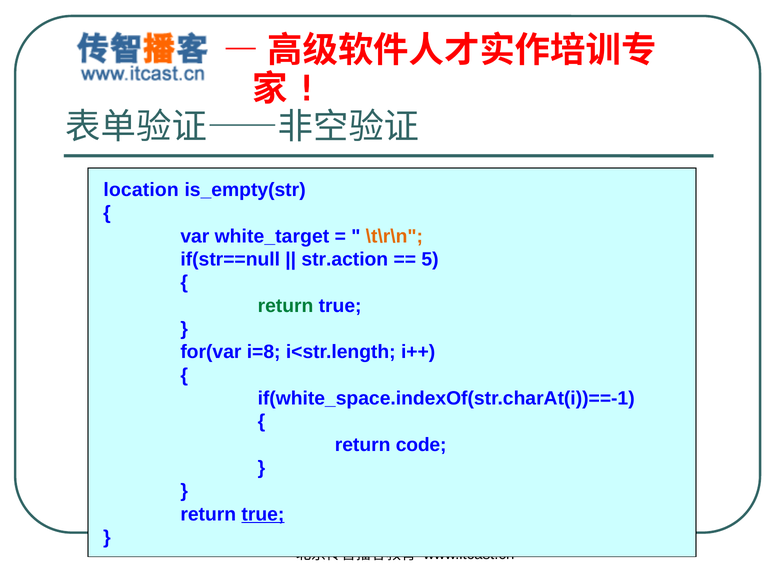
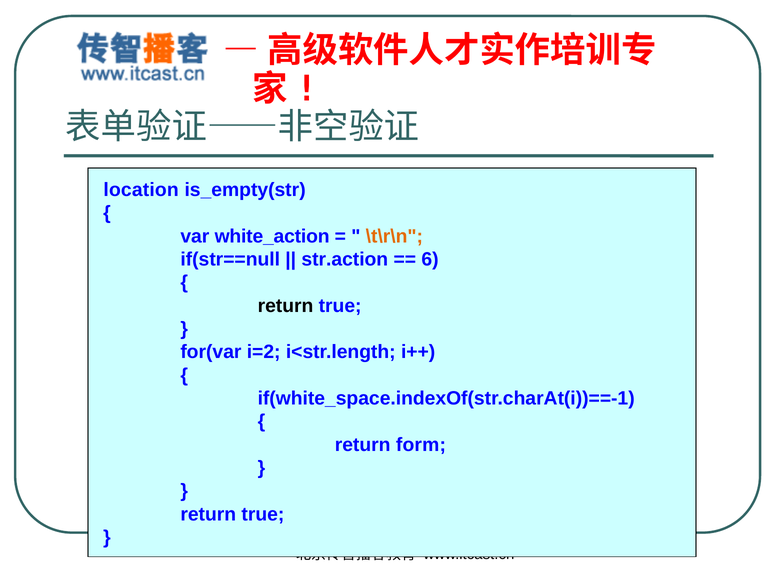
white_target: white_target -> white_action (272, 236)
5: 5 -> 6 (430, 259)
return colour: green -> black (285, 306)
i=8: i=8 -> i=2 (264, 352)
code: code -> form (421, 445)
true underline: present -> none (263, 514)
